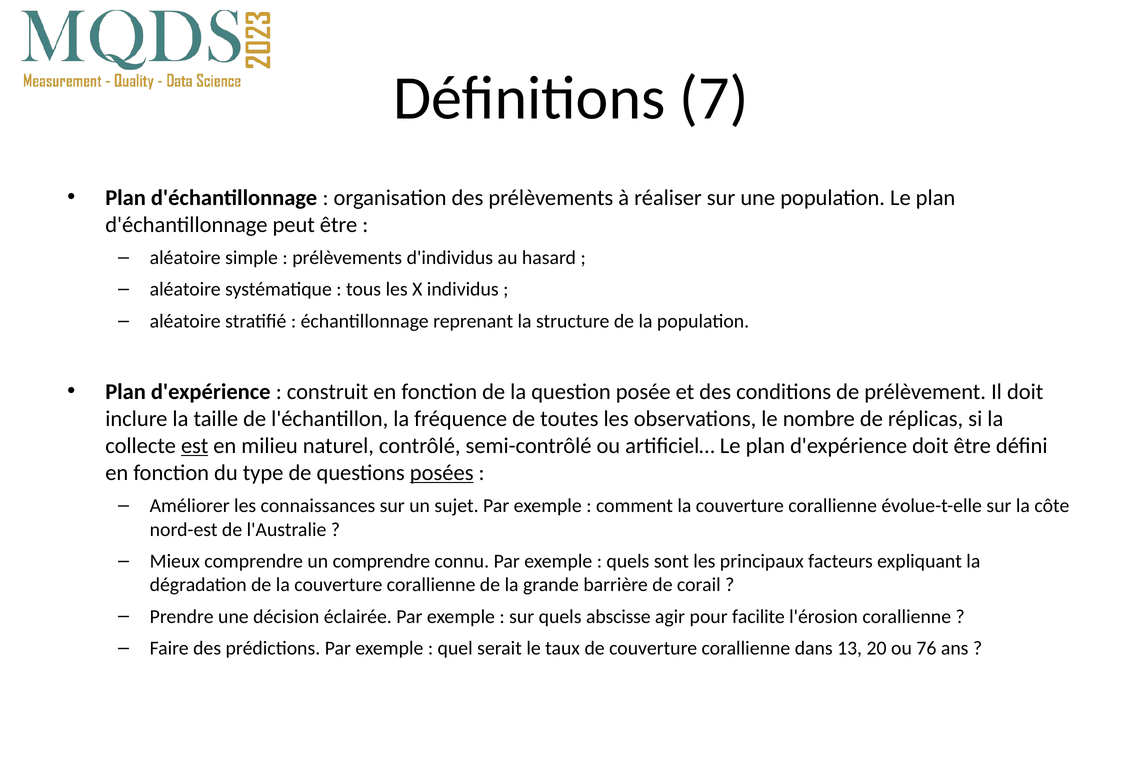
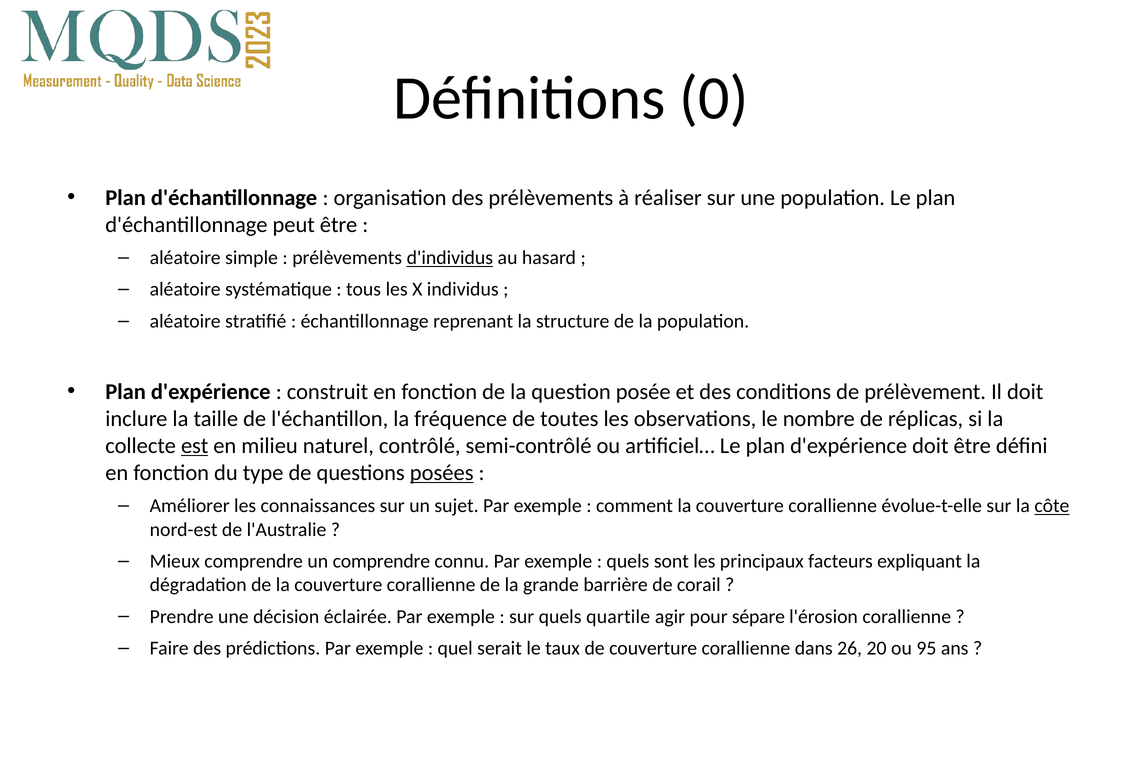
7: 7 -> 0 (714, 98)
d'individus underline: none -> present (450, 258)
côte underline: none -> present (1052, 506)
abscisse: abscisse -> quartile (618, 617)
facilite: facilite -> sépare (758, 617)
13: 13 -> 26 (850, 648)
76: 76 -> 95 (926, 648)
